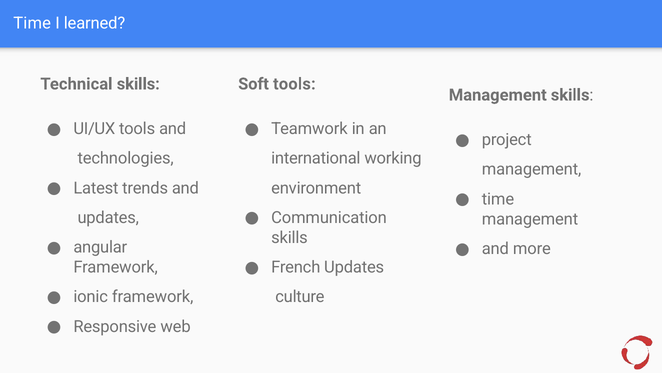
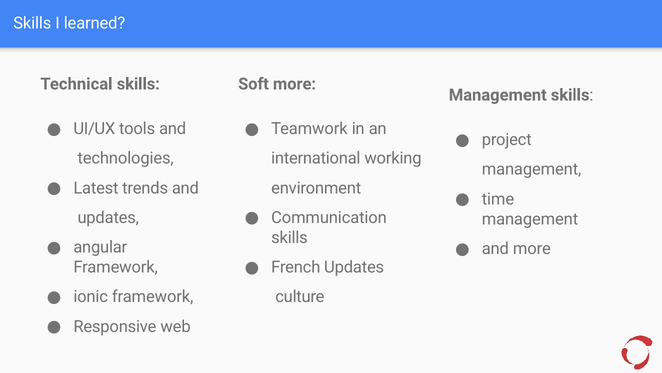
Time: Time -> Skills (32, 23)
Soft tools: tools -> more (294, 84)
